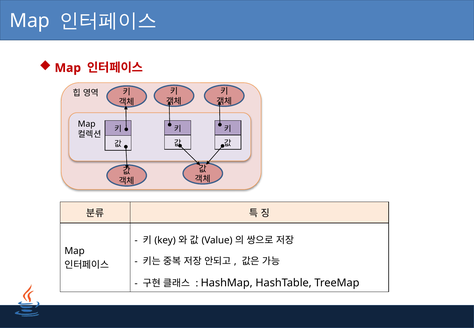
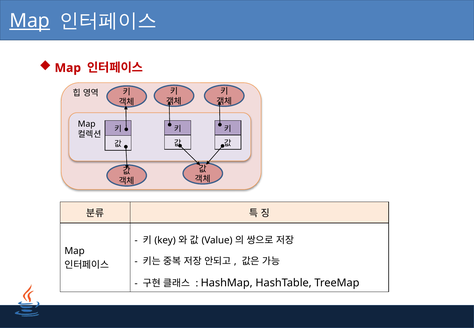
Map underline: none -> present (30, 21)
